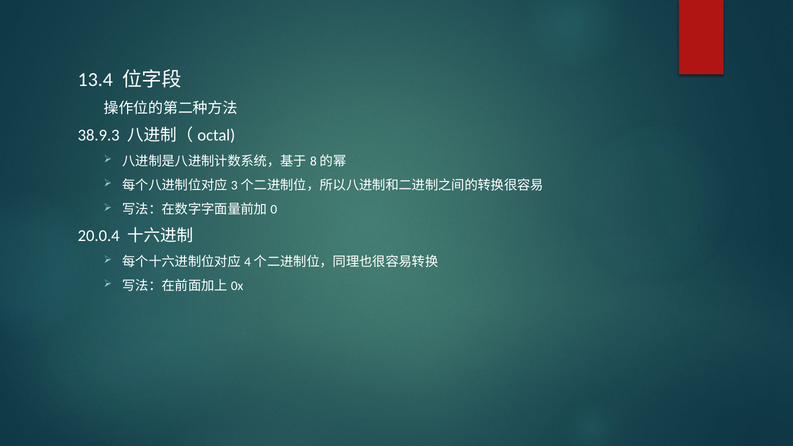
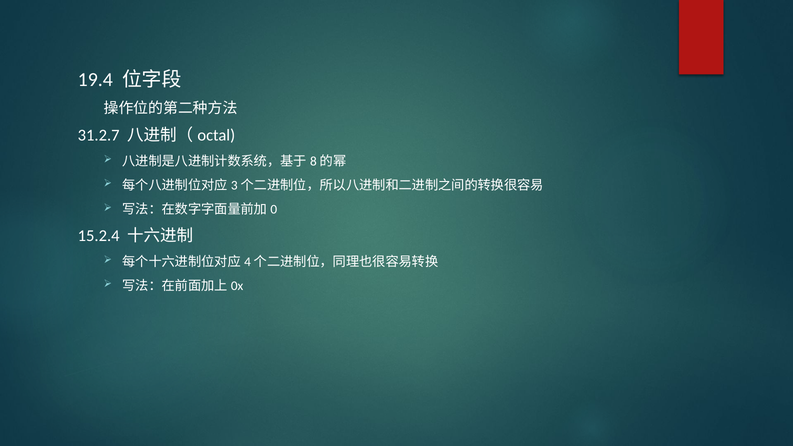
13.4: 13.4 -> 19.4 (95, 79)
38.9.3: 38.9.3 -> 31.2.7 (99, 135)
20.0.4: 20.0.4 -> 15.2.4 (99, 236)
